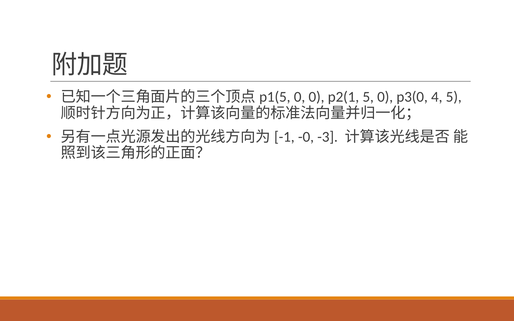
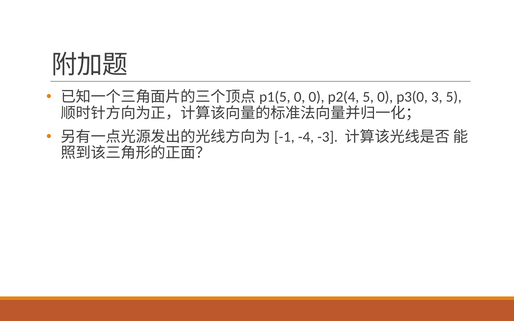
p2(1: p2(1 -> p2(4 (343, 97)
4: 4 -> 3 (437, 97)
-0: -0 -> -4 (306, 137)
